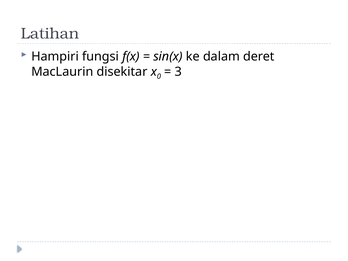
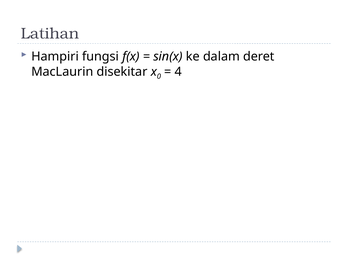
3: 3 -> 4 (178, 72)
